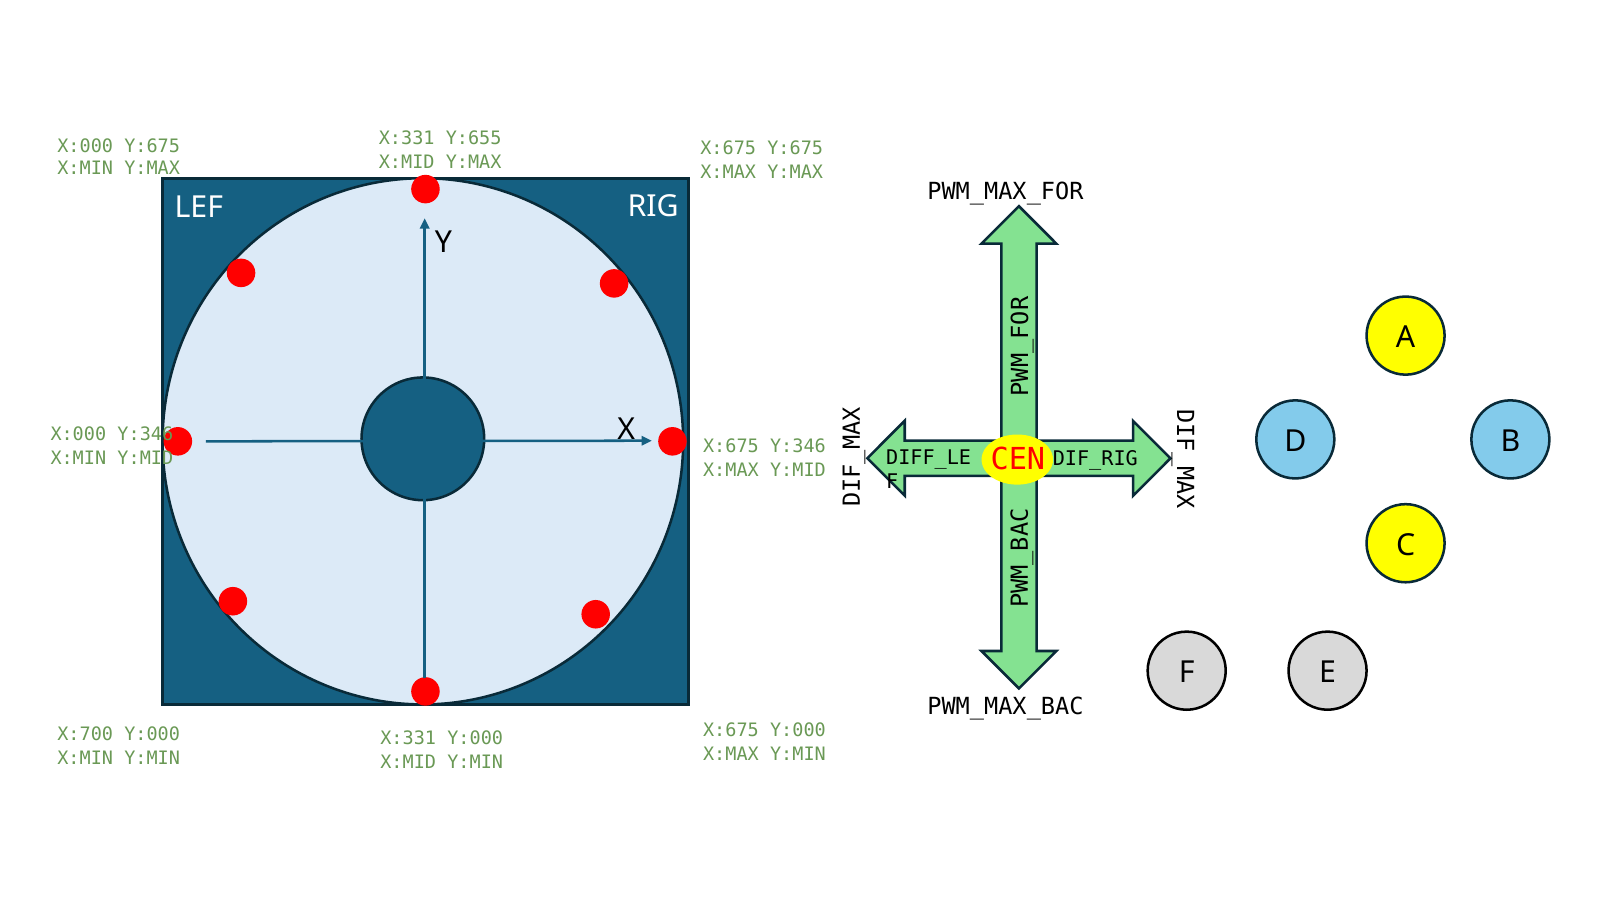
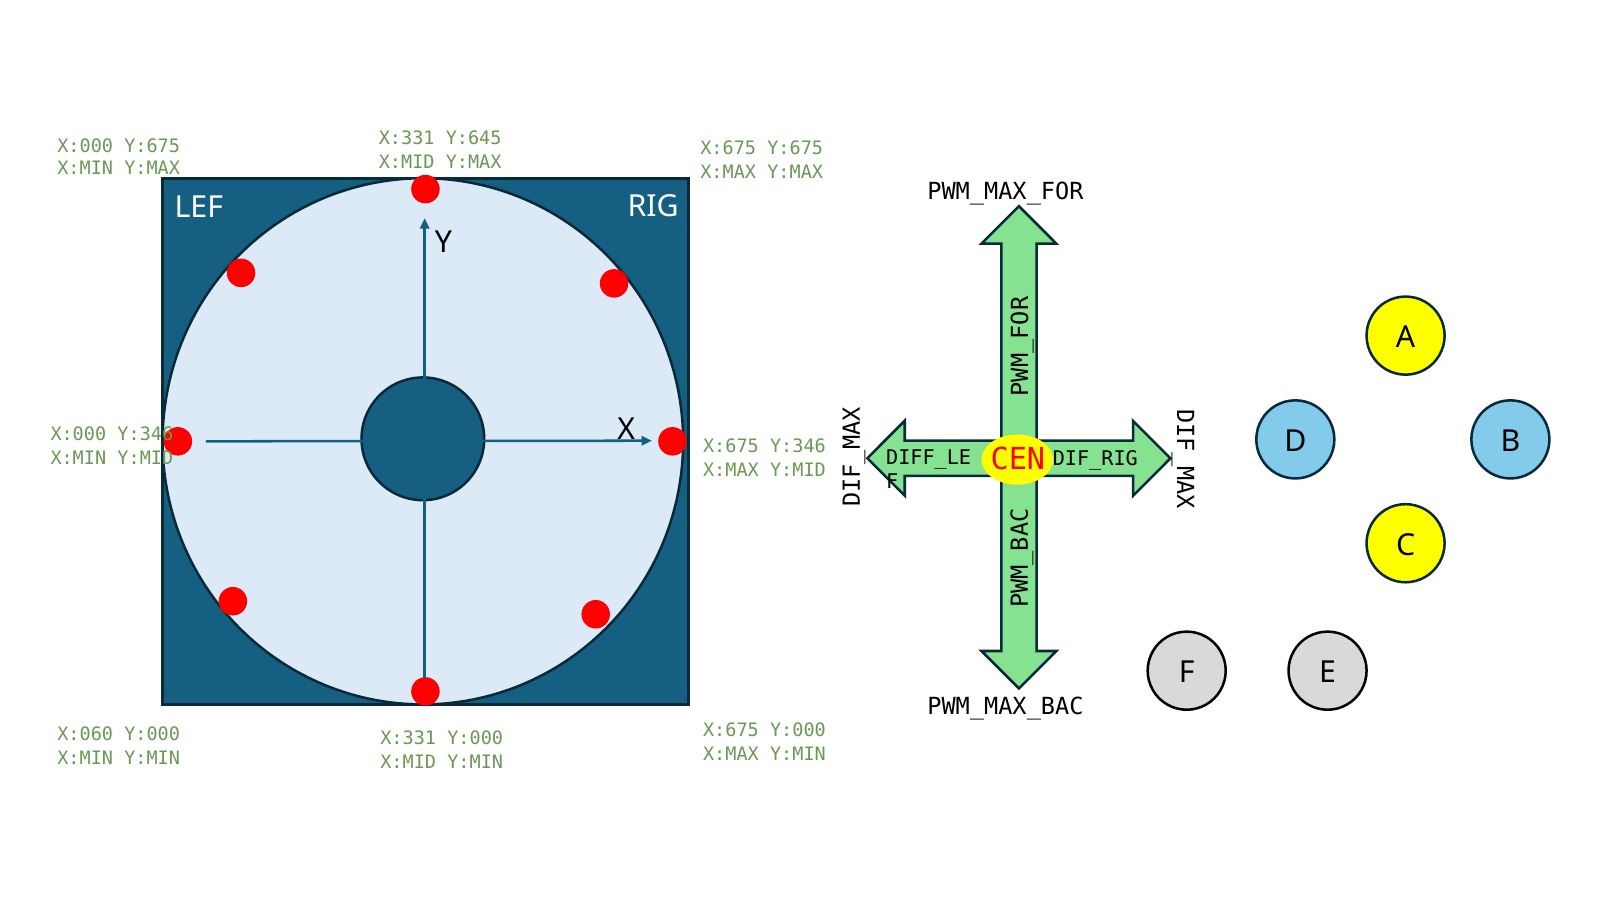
Y:655: Y:655 -> Y:645 (474, 138)
X:700: X:700 -> X:060 (85, 734)
